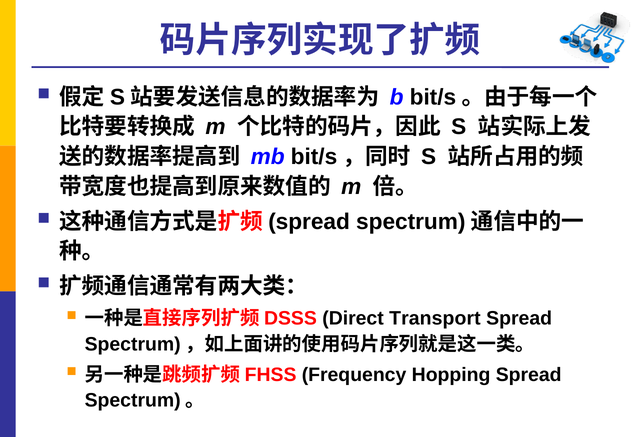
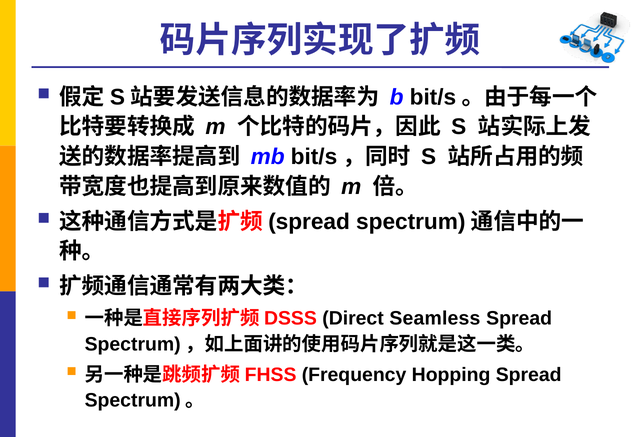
Transport: Transport -> Seamless (435, 318)
